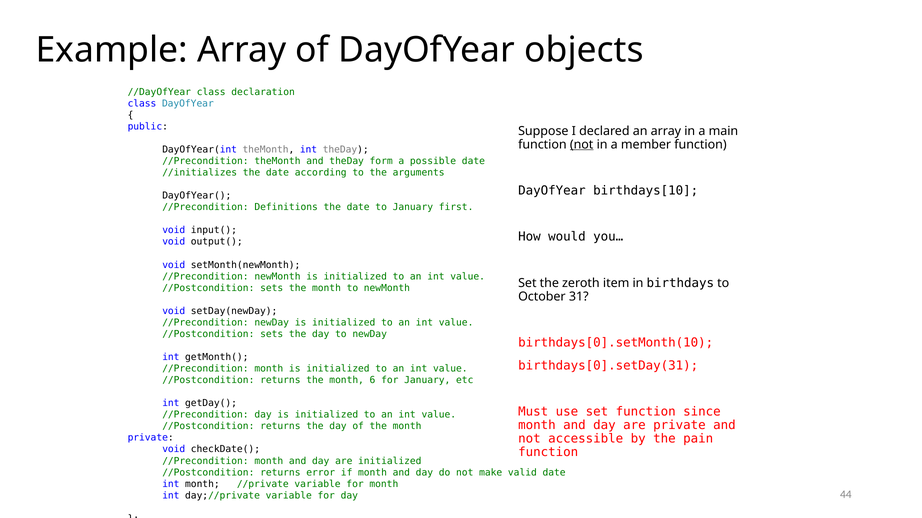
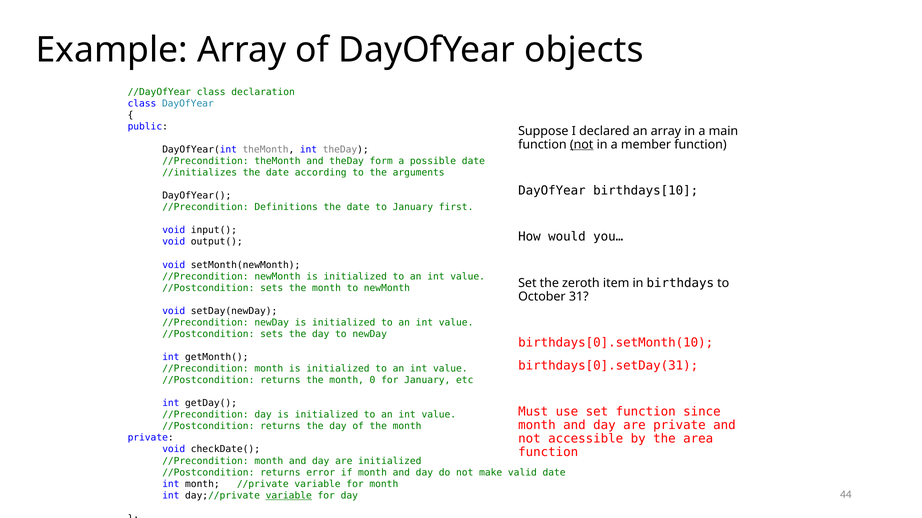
6: 6 -> 0 (373, 381)
pain: pain -> area (698, 439)
variable underline: none -> present (289, 496)
